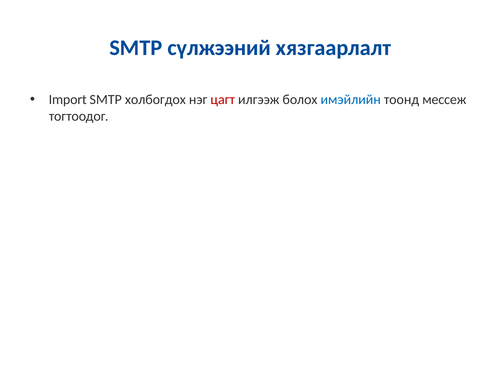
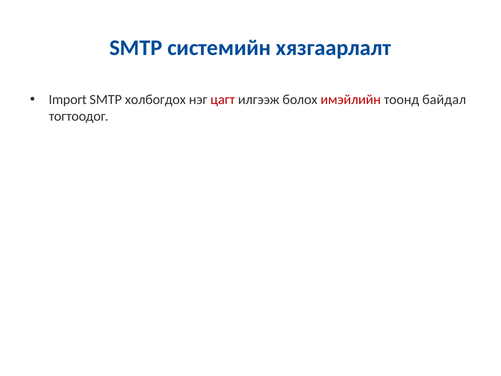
сүлжээний: сүлжээний -> системийн (219, 48)
имэйлийн colour: blue -> red (351, 100)
мессеж: мессеж -> байдал (444, 100)
